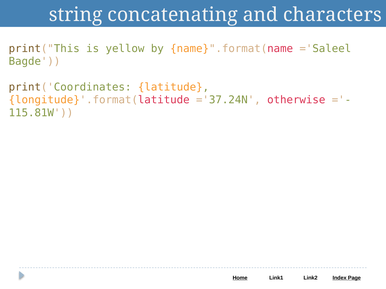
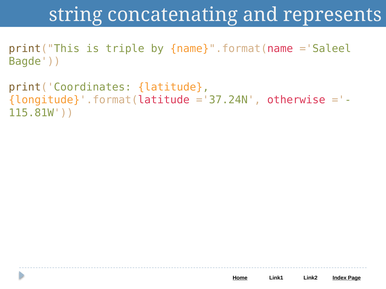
characters: characters -> represents (332, 15)
yellow: yellow -> triple (125, 49)
